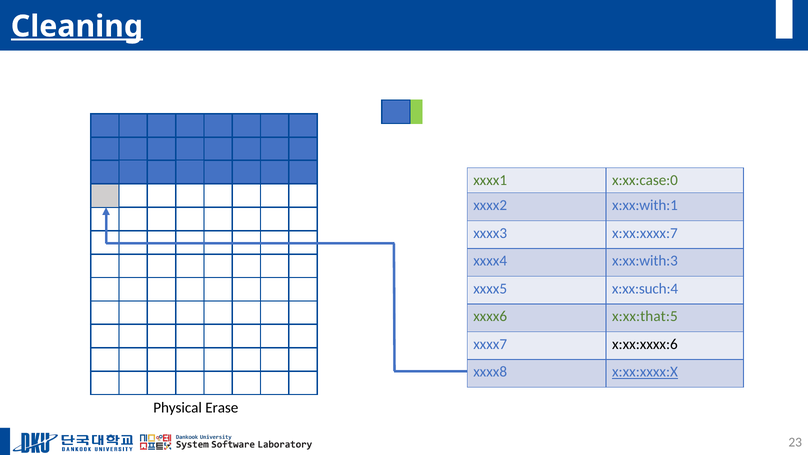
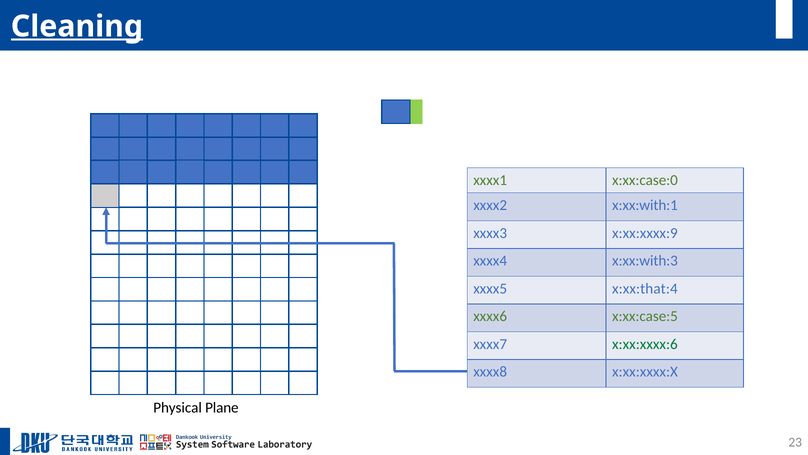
x:xx:xxxx:7: x:xx:xxxx:7 -> x:xx:xxxx:9 (645, 233)
x:xx:such:4: x:xx:such:4 -> x:xx:that:4 (645, 288)
x:xx:that:5: x:xx:that:5 -> x:xx:case:5 (645, 316)
x:xx:xxxx:6 colour: black -> green (645, 344)
x:xx:xxxx:X underline: present -> none (645, 372)
Erase: Erase -> Plane (222, 407)
